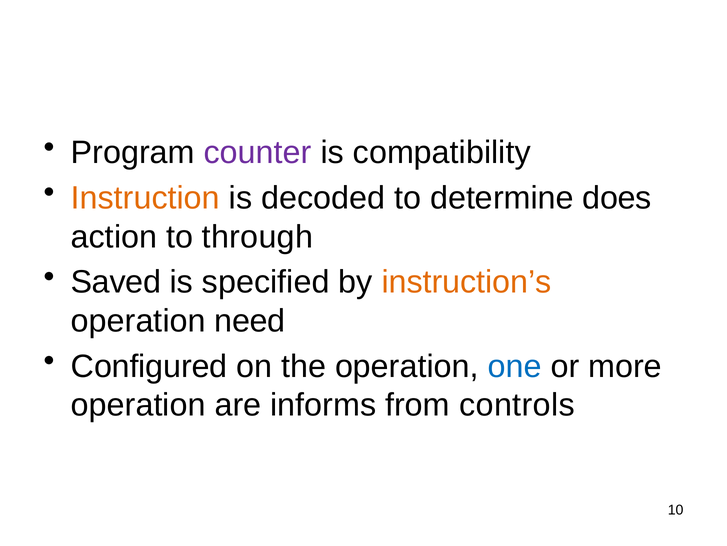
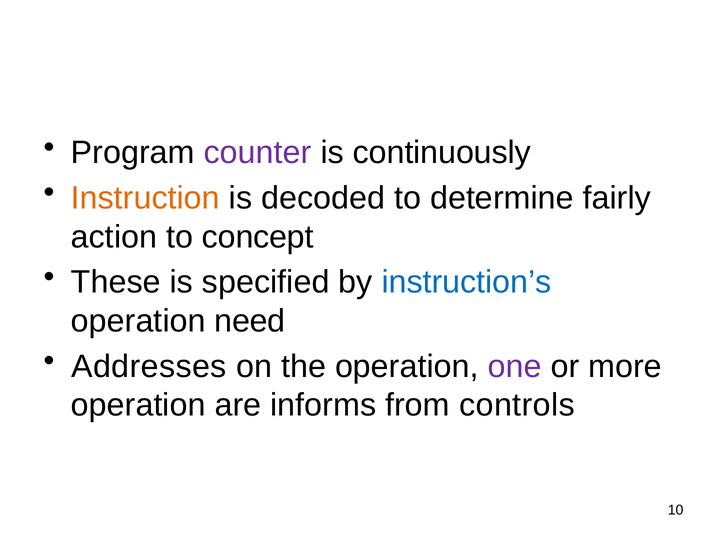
compatibility: compatibility -> continuously (442, 153)
does: does -> fairly (617, 198)
through: through -> concept (258, 237)
Saved: Saved -> These (116, 282)
instruction’s colour: orange -> blue (467, 282)
Configured: Configured -> Addresses (149, 366)
one colour: blue -> purple (515, 366)
